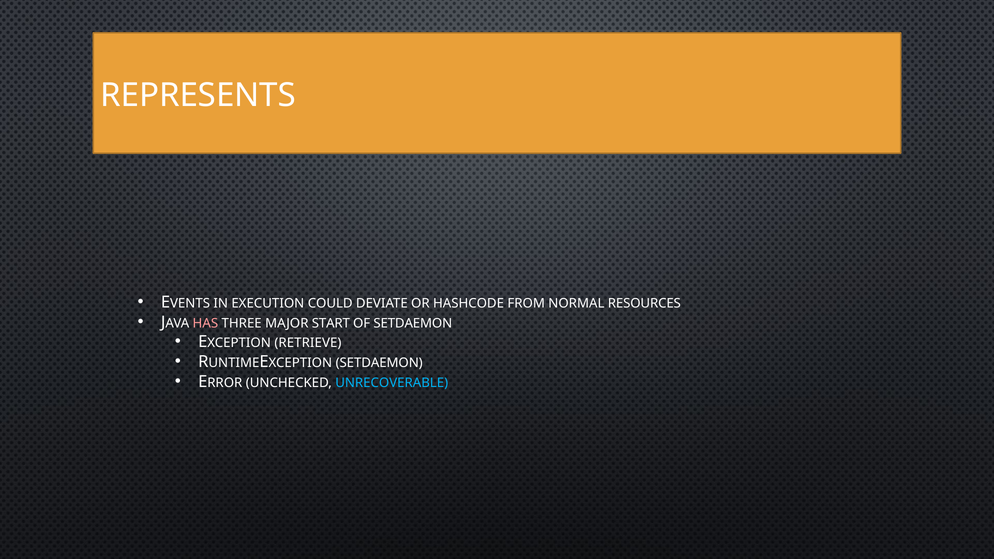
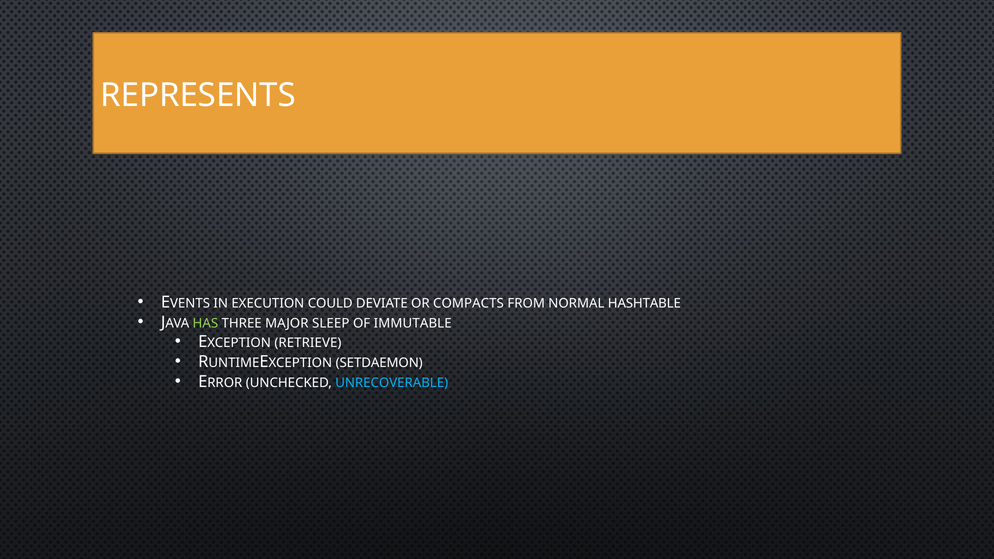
HASHCODE: HASHCODE -> COMPACTS (468, 303)
RESOURCES: RESOURCES -> HASHTABLE (644, 303)
HAS colour: pink -> light green (205, 323)
START: START -> SLEEP (331, 323)
OF SETDAEMON: SETDAEMON -> IMMUTABLE (413, 323)
